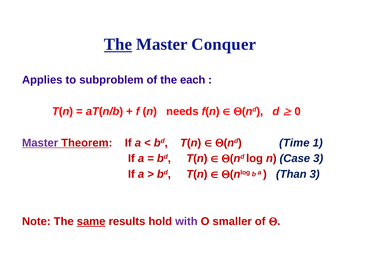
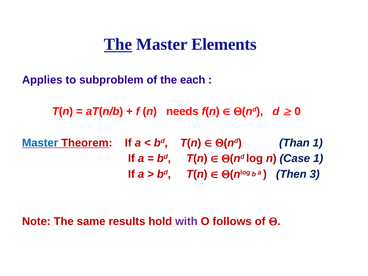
Conquer: Conquer -> Elements (224, 44)
Master colour: purple -> blue (40, 143)
Time: Time -> Than (294, 143)
Case 3: 3 -> 1 (318, 159)
Than: Than -> Then (291, 174)
same underline: present -> none (91, 221)
smaller: smaller -> follows (232, 221)
